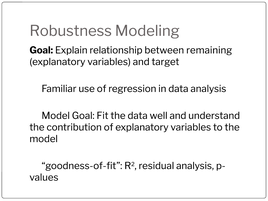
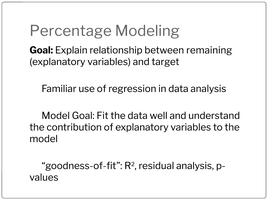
Robustness: Robustness -> Percentage (71, 31)
